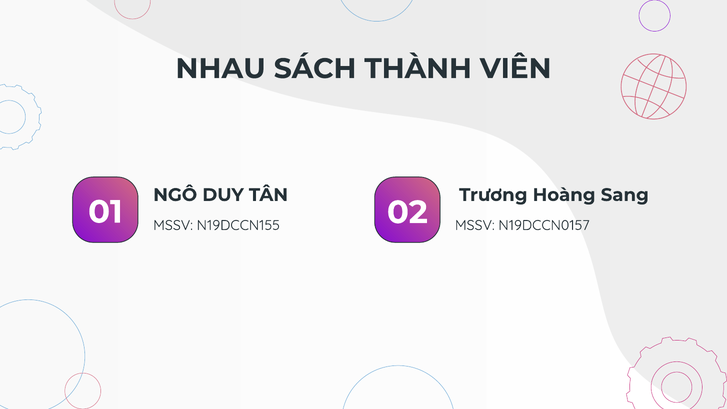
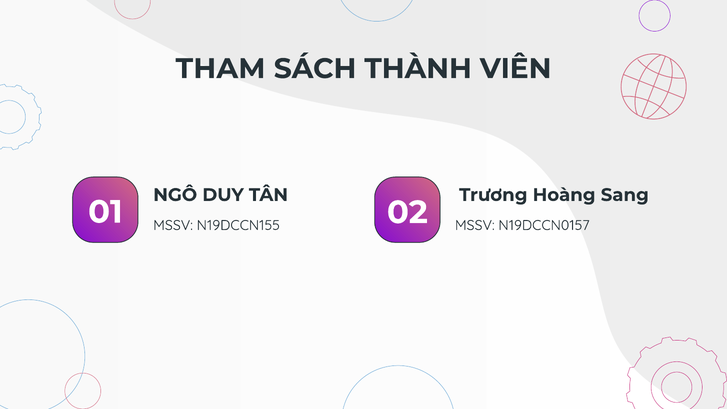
NHAU: NHAU -> THAM (220, 69)
